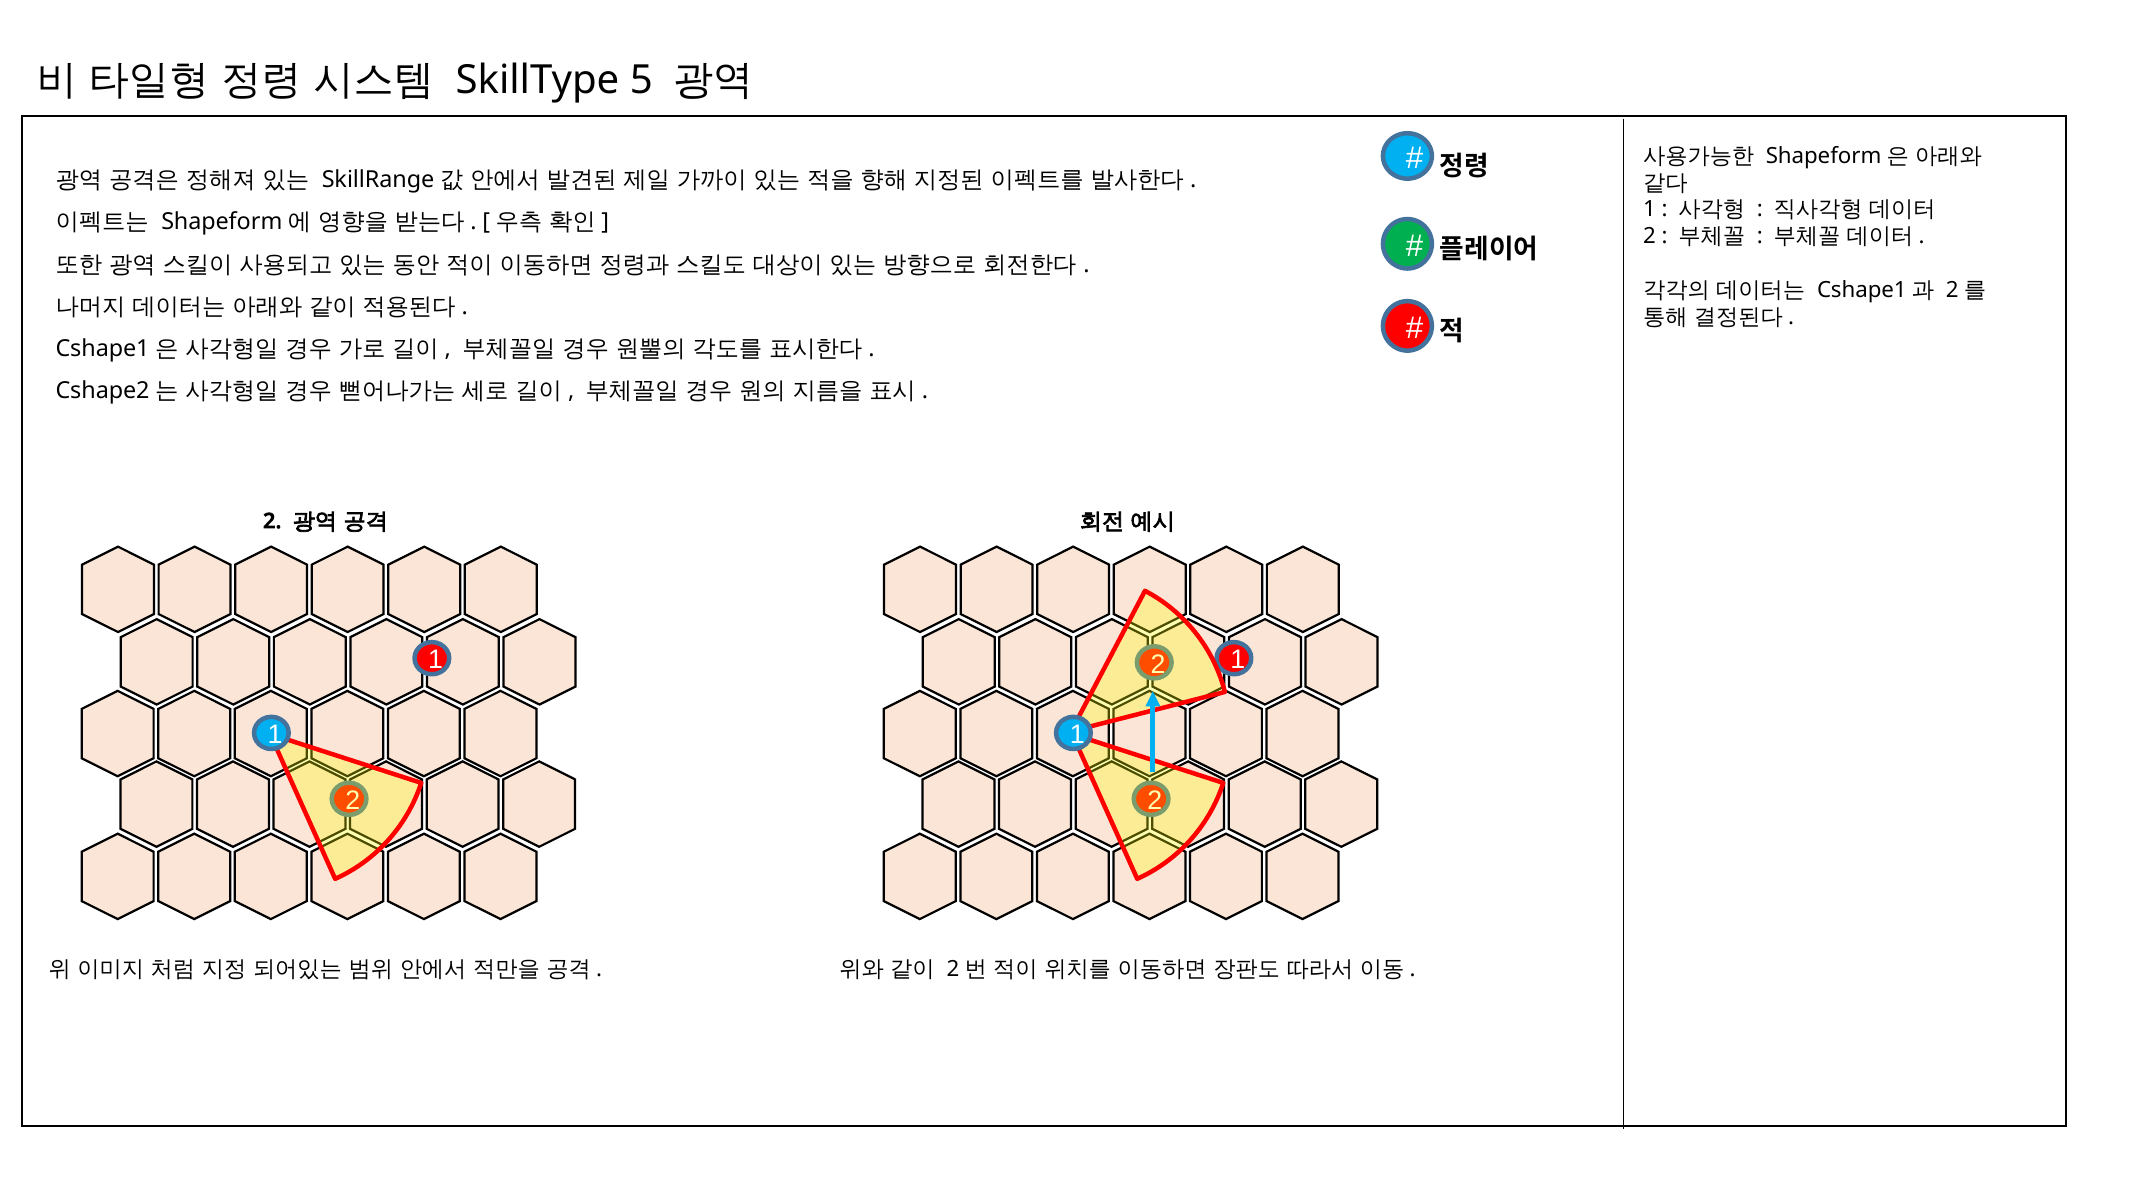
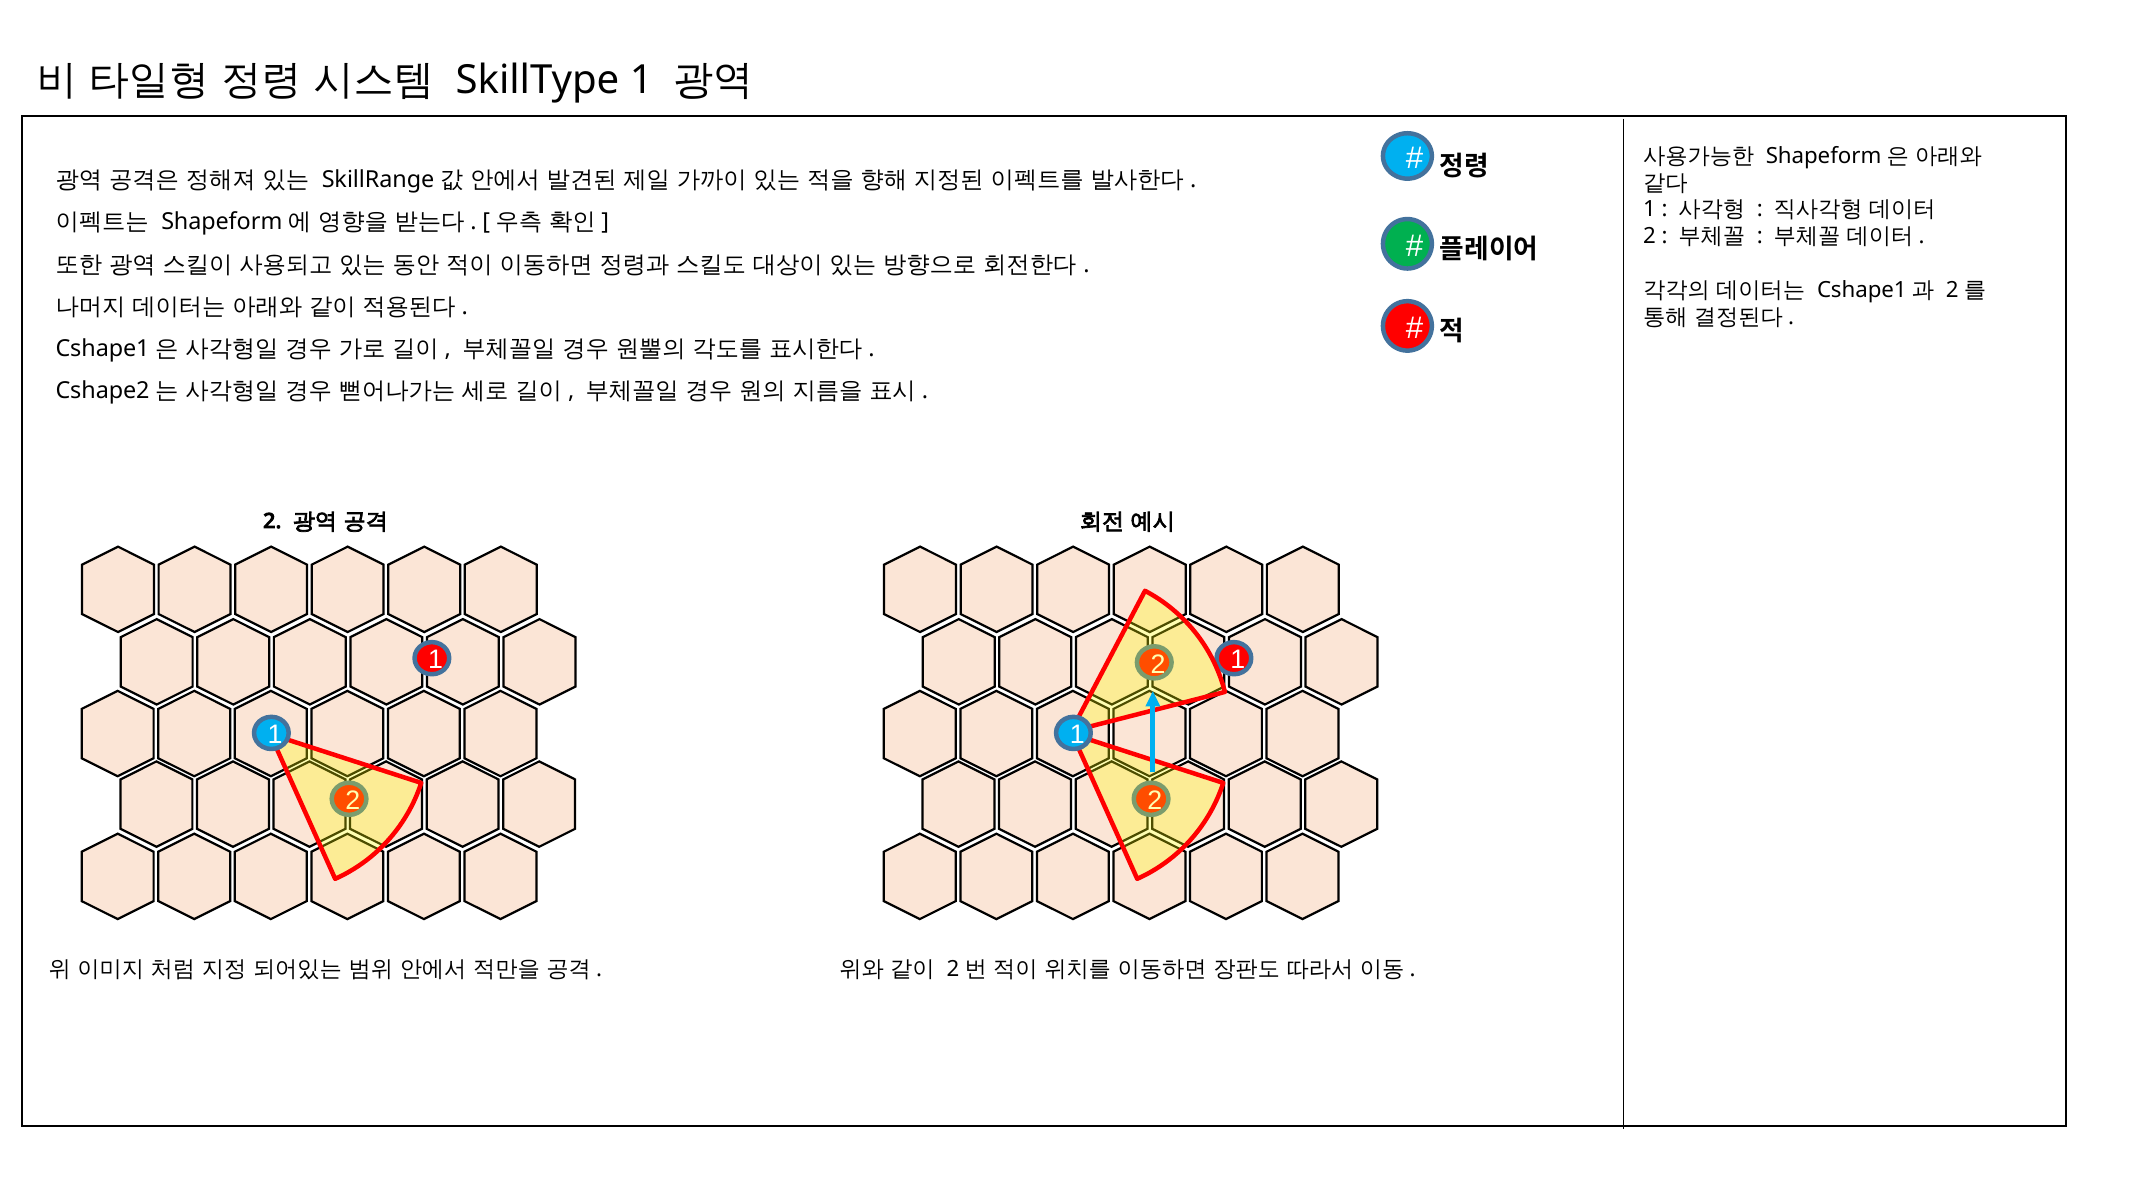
SkillType 5: 5 -> 1 (641, 80)
